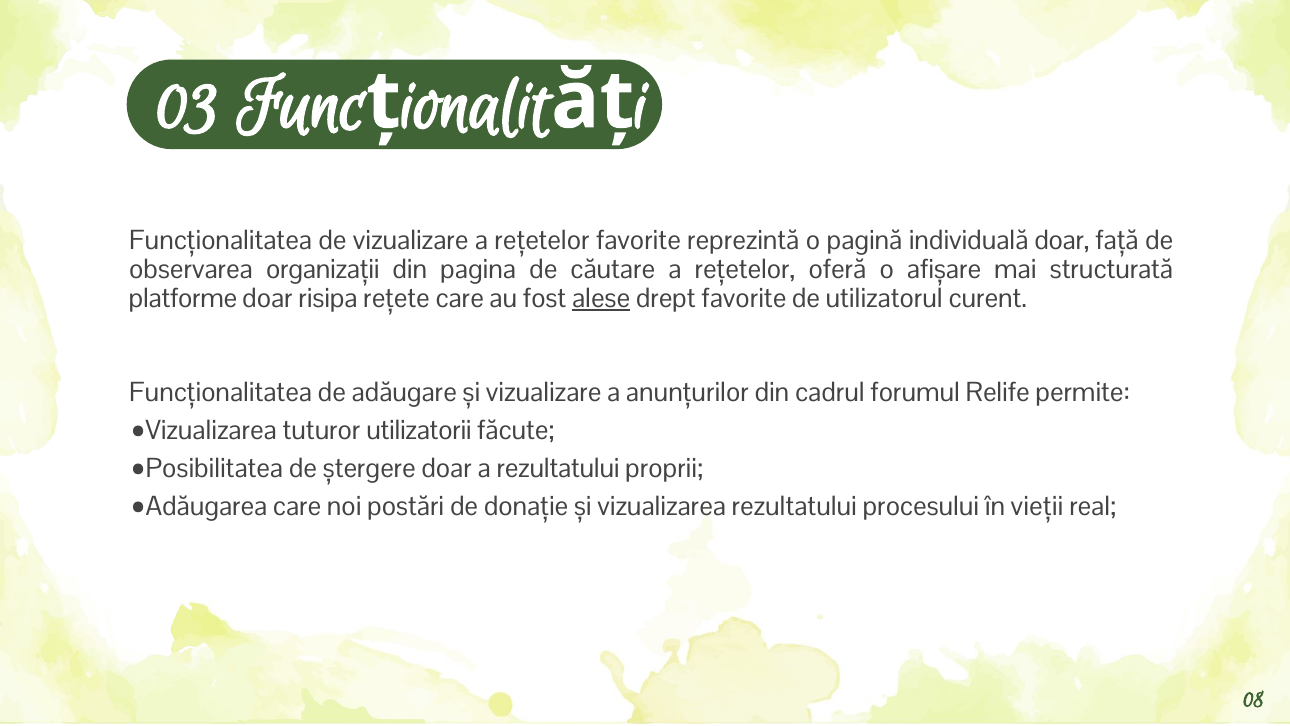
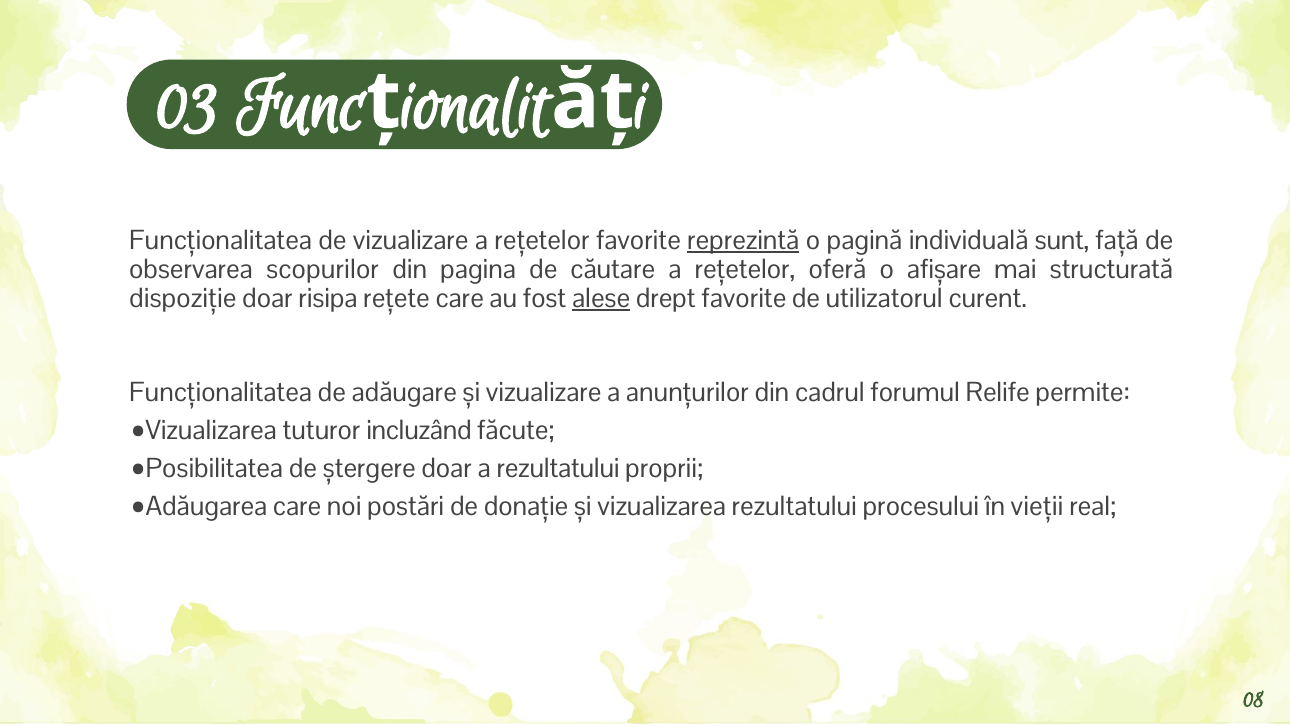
reprezintă underline: none -> present (743, 240)
individuală doar: doar -> sunt (1062, 240)
organizații: organizații -> scopurilor (323, 269)
platforme: platforme -> dispoziție (183, 298)
utilizatorii: utilizatorii -> incluzând (419, 430)
